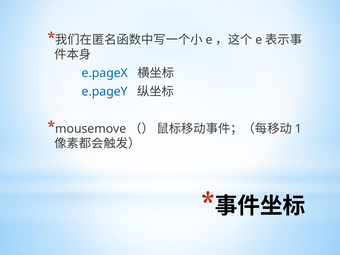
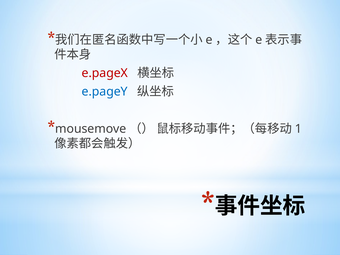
e.pageX colour: blue -> red (105, 73)
